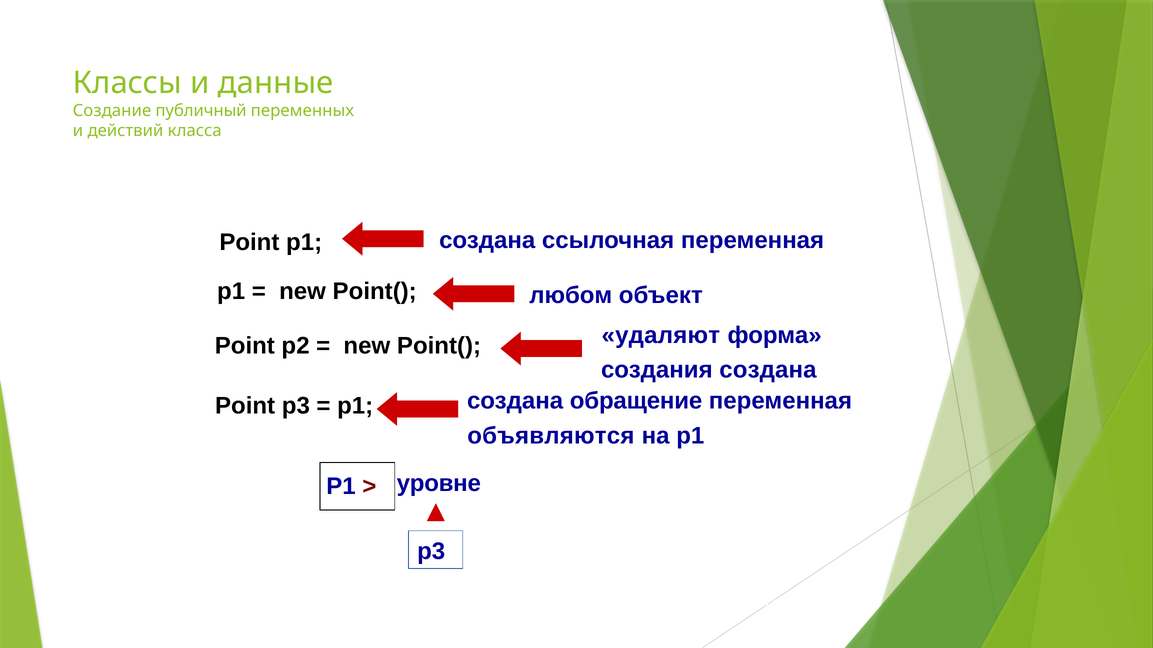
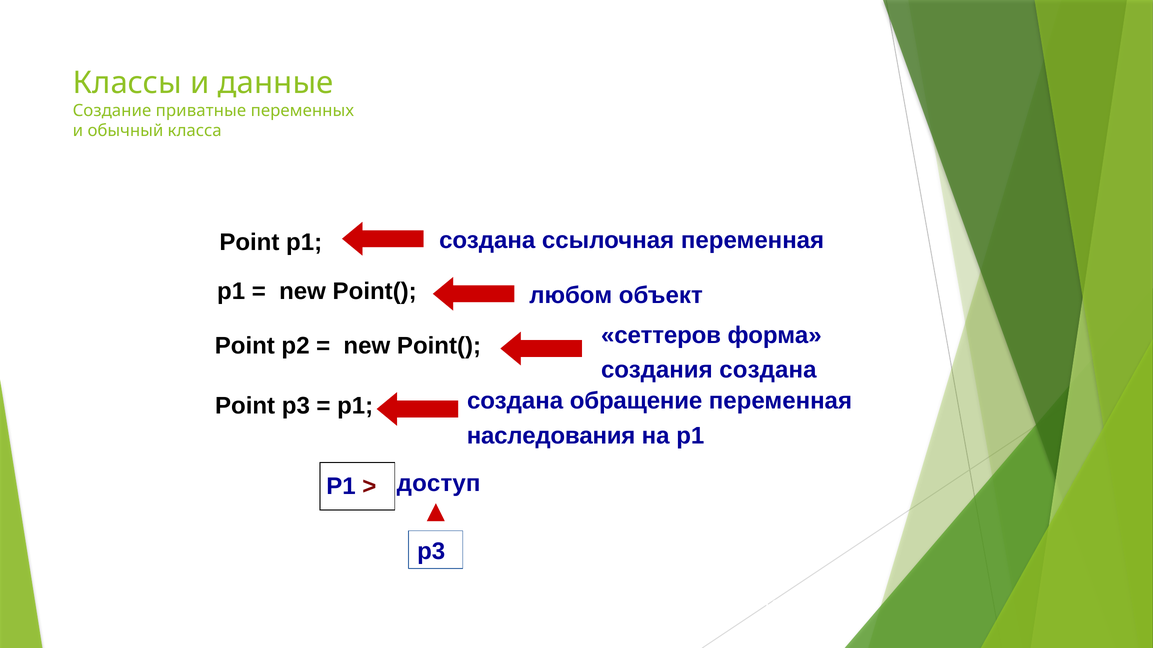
публичный: публичный -> приватные (201, 111)
действий: действий -> обычный (125, 131)
удаляют: удаляют -> сеттеров (661, 335)
объявляются: объявляются -> наследования (551, 436)
уровне: уровне -> доступ (439, 484)
